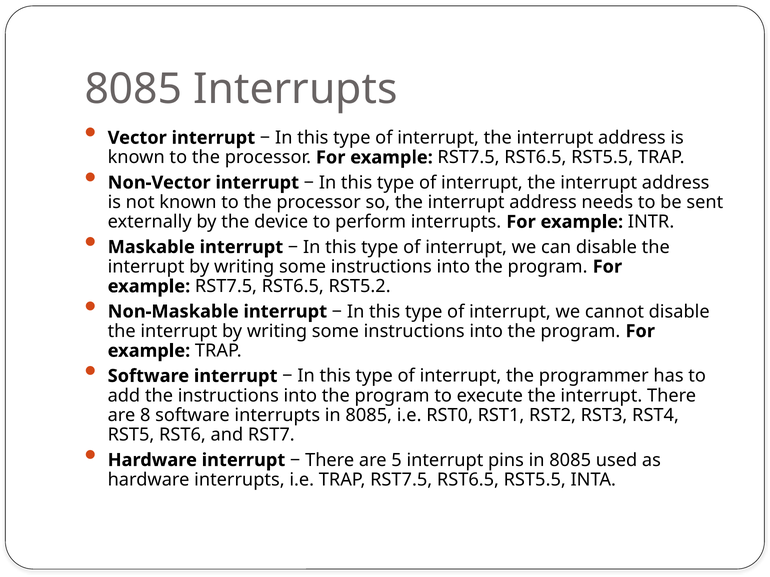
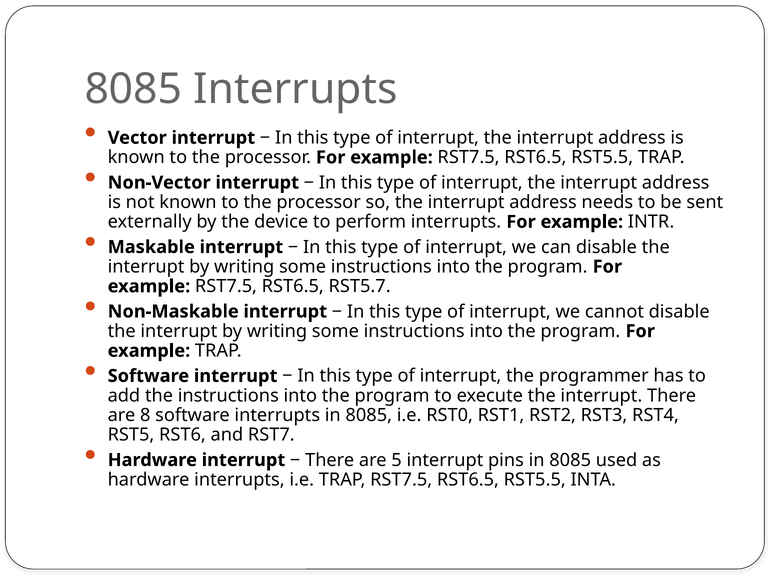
RST5.2: RST5.2 -> RST5.7 (360, 287)
